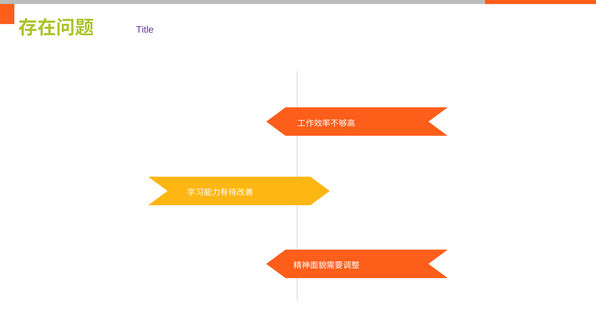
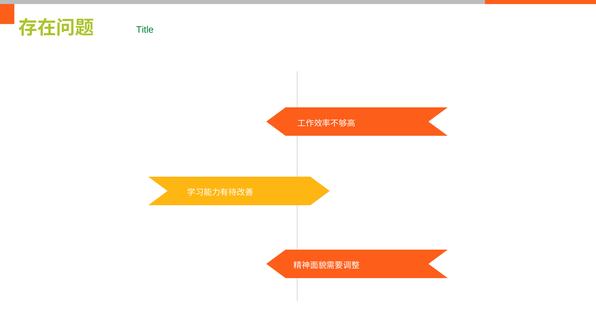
Title colour: purple -> green (145, 30)
